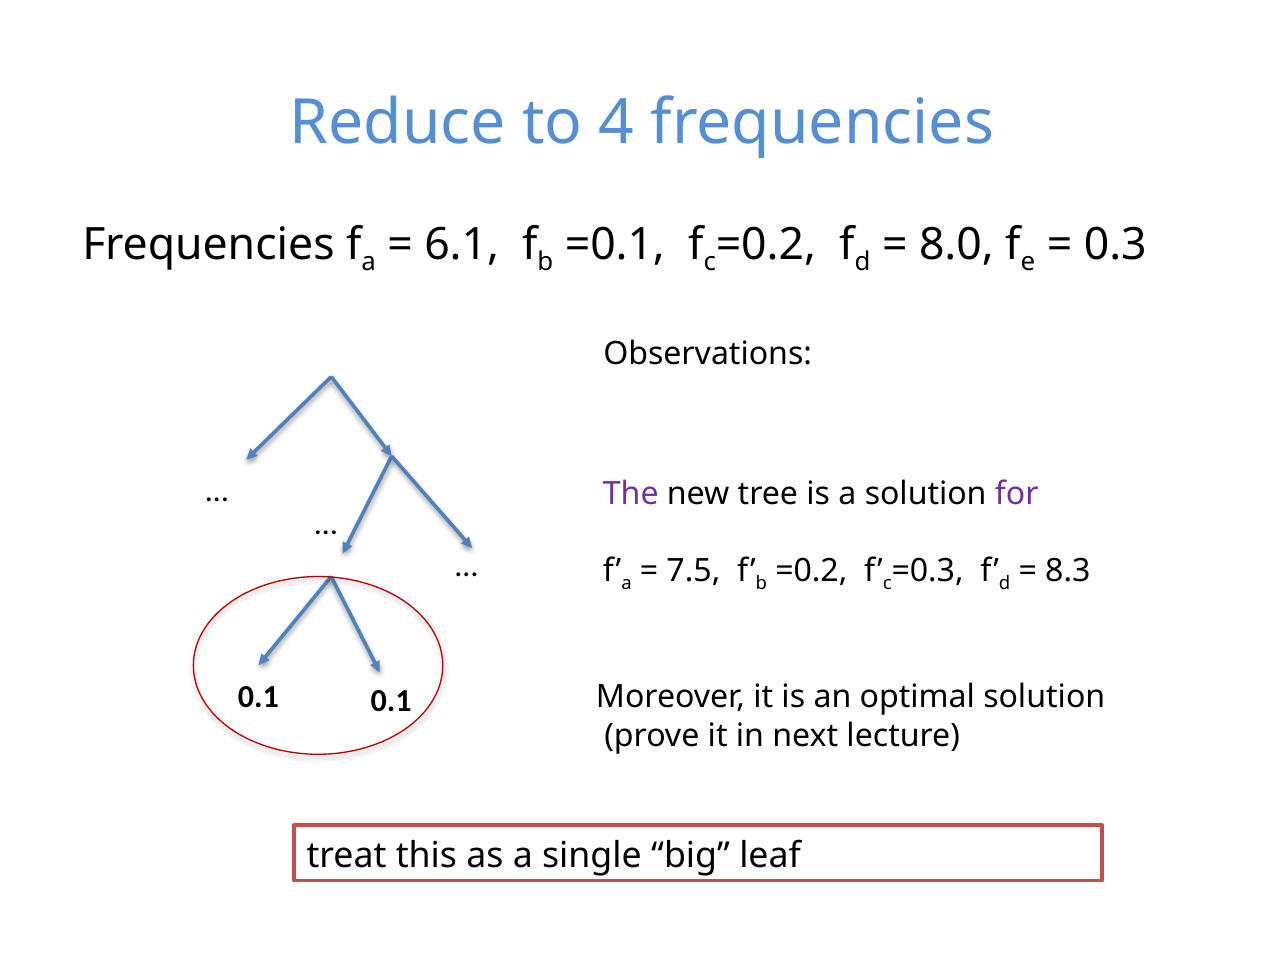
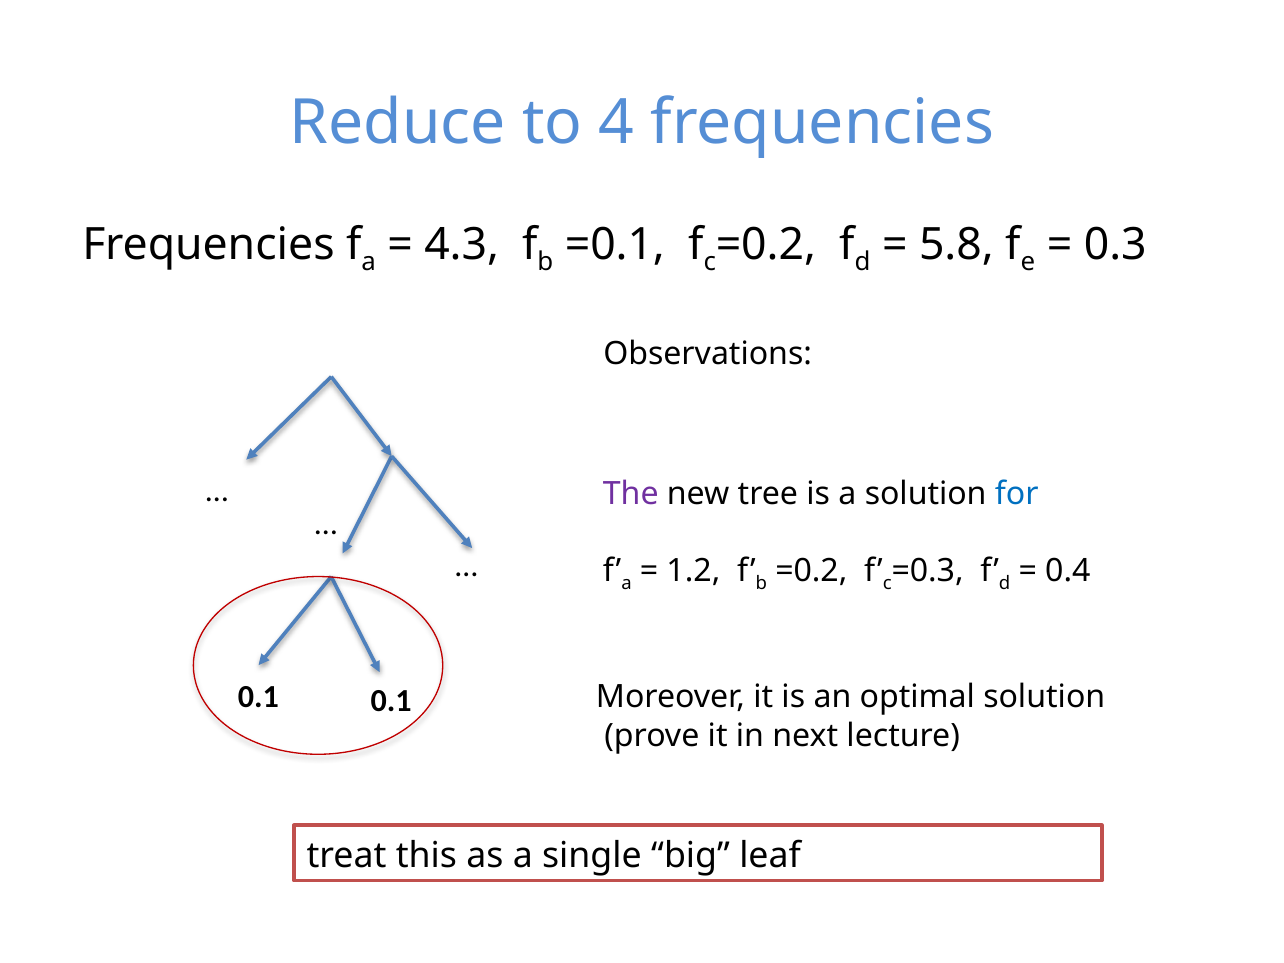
6.1: 6.1 -> 4.3 (462, 245)
8.0: 8.0 -> 5.8 (956, 245)
for colour: purple -> blue (1017, 494)
7.5: 7.5 -> 1.2 (693, 571)
8.3: 8.3 -> 0.4 (1068, 571)
